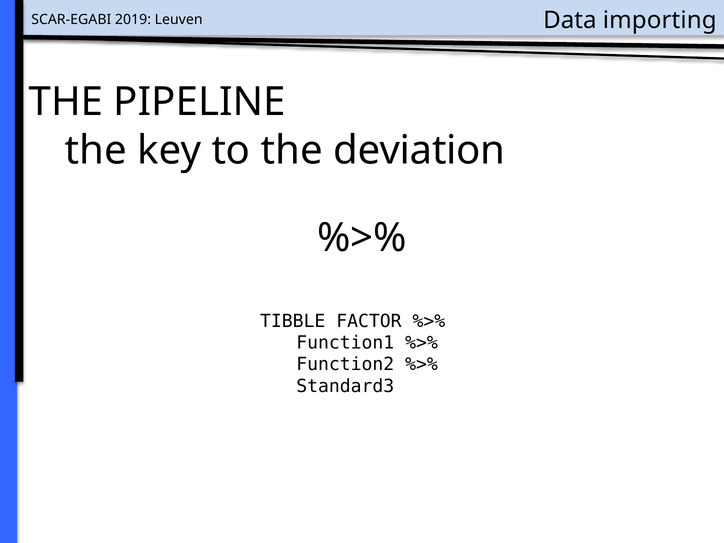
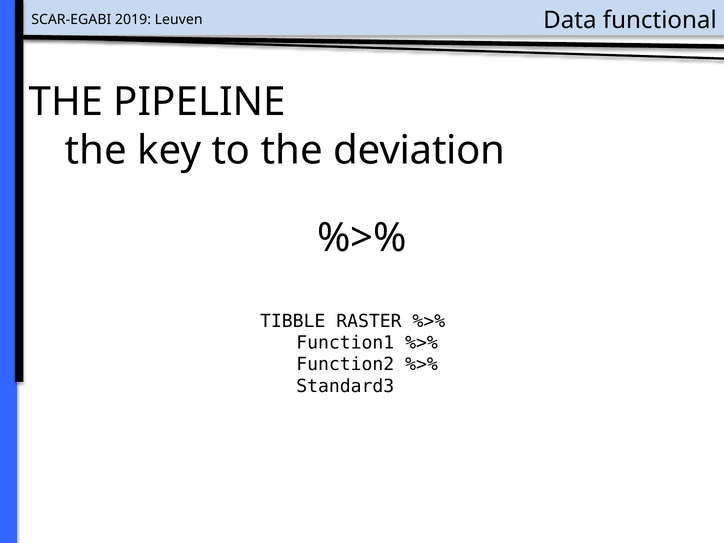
importing: importing -> functional (660, 20)
FACTOR: FACTOR -> RASTER (369, 321)
